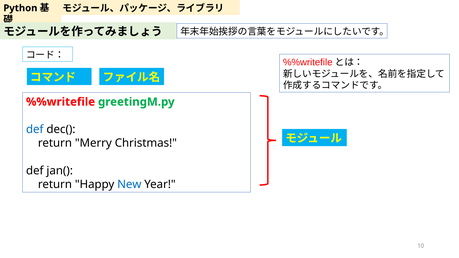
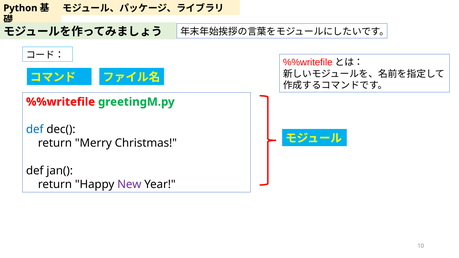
New colour: blue -> purple (129, 185)
